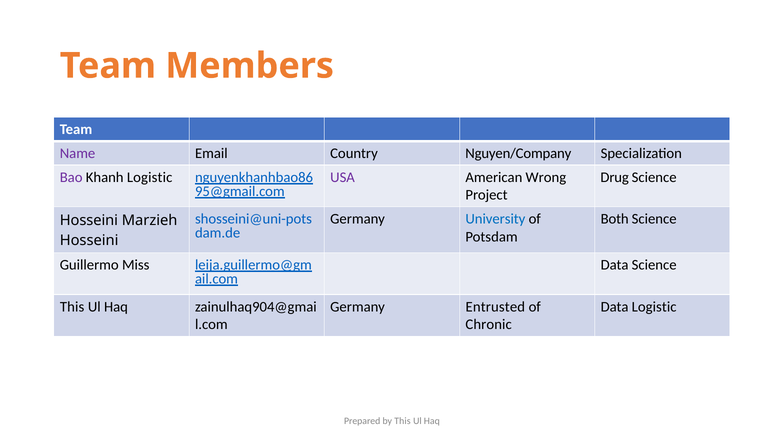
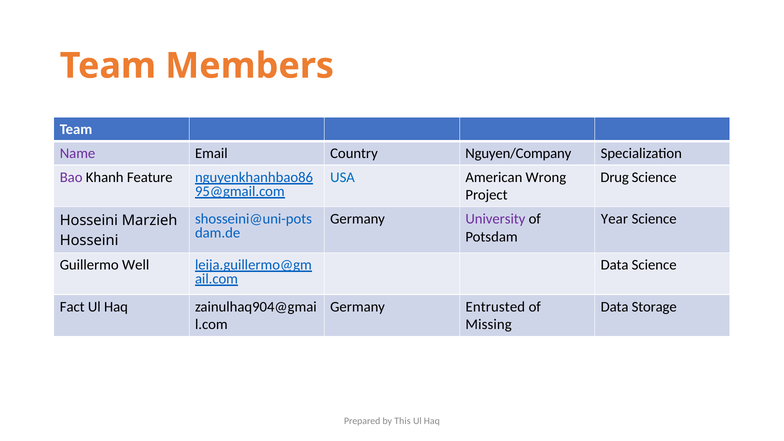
Khanh Logistic: Logistic -> Feature (150, 177)
USA colour: purple -> blue (343, 177)
University colour: blue -> purple (495, 219)
Both: Both -> Year (615, 219)
Miss: Miss -> Well (136, 265)
This: This -> Fact (72, 307)
Data Logistic: Logistic -> Storage (654, 307)
Chronic: Chronic -> Missing (489, 325)
